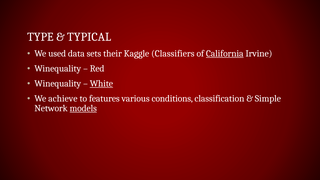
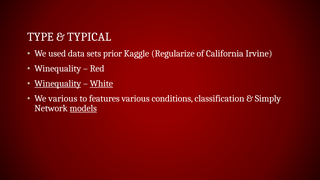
their: their -> prior (113, 54)
Classifiers: Classifiers -> Regularize (173, 54)
California underline: present -> none (225, 54)
Winequality underline: none -> present (58, 84)
We achieve: achieve -> various (63, 99)
Simple: Simple -> Simply (268, 99)
